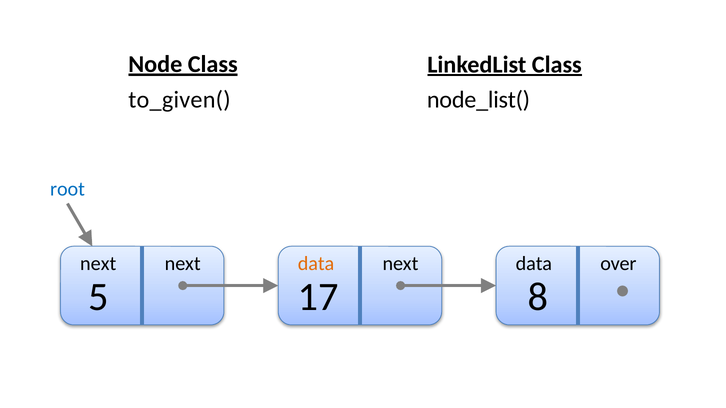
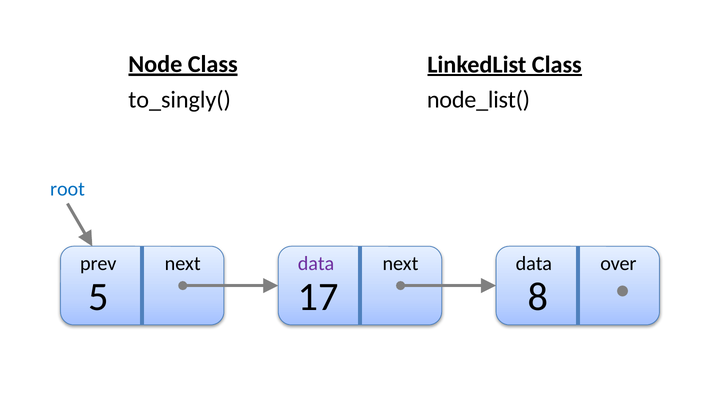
to_given(: to_given( -> to_singly( (180, 100)
next: next -> prev (98, 264)
data colour: orange -> purple (316, 264)
